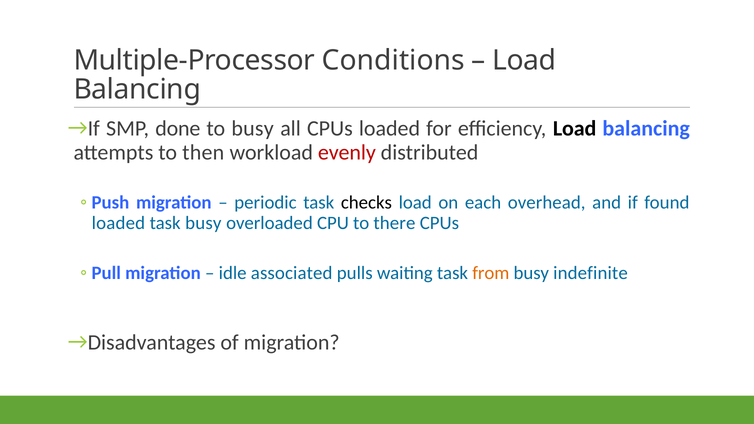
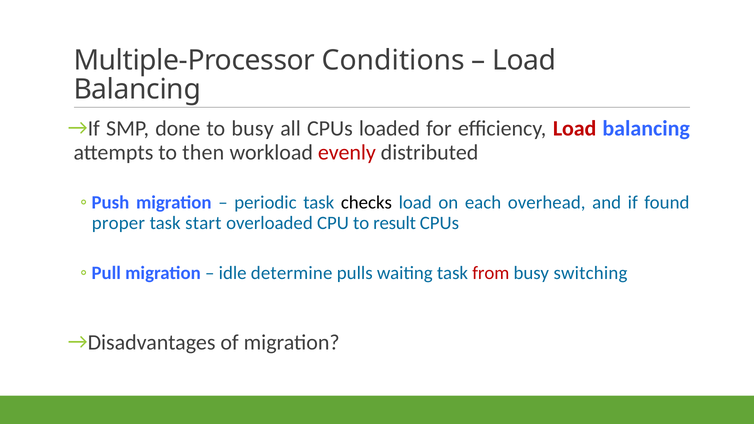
Load colour: black -> red (575, 129)
loaded: loaded -> proper (118, 223)
task busy: busy -> start (203, 223)
there: there -> result (395, 223)
associated: associated -> determine (292, 273)
from colour: orange -> red (491, 273)
indefinite: indefinite -> switching (590, 273)
